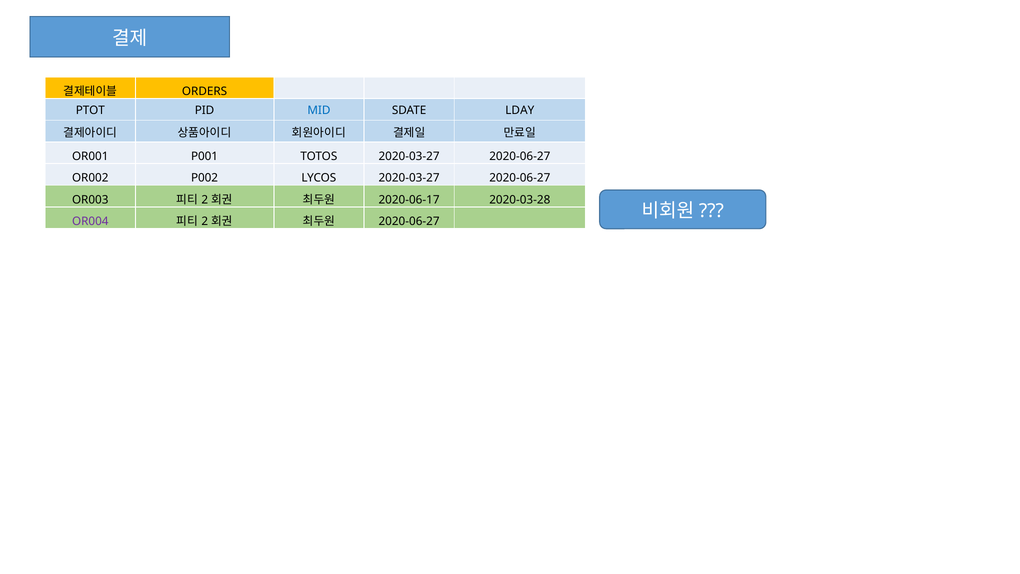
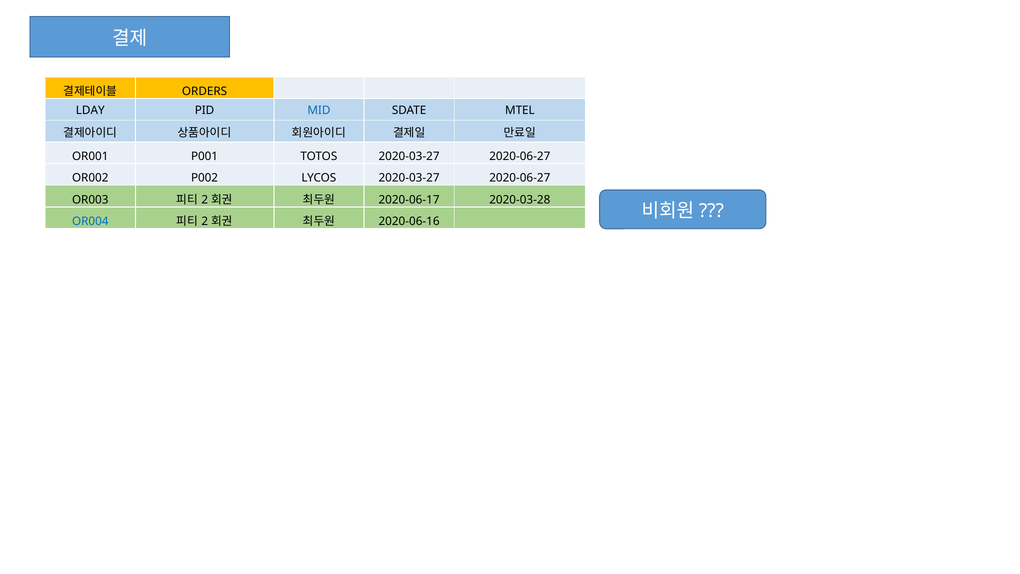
PTOT: PTOT -> LDAY (90, 110)
LDAY: LDAY -> MTEL (520, 110)
OR004 colour: purple -> blue (90, 221)
2020-06-27: 2020-06-27 -> 2020-06-16 (409, 221)
